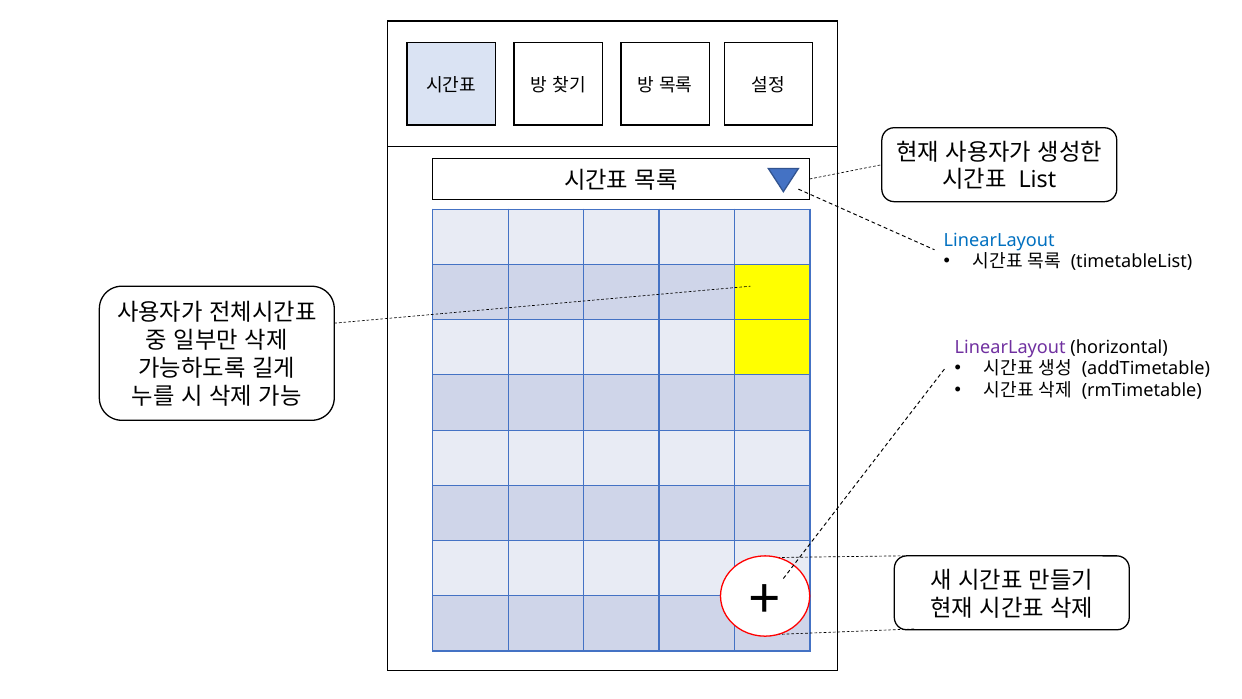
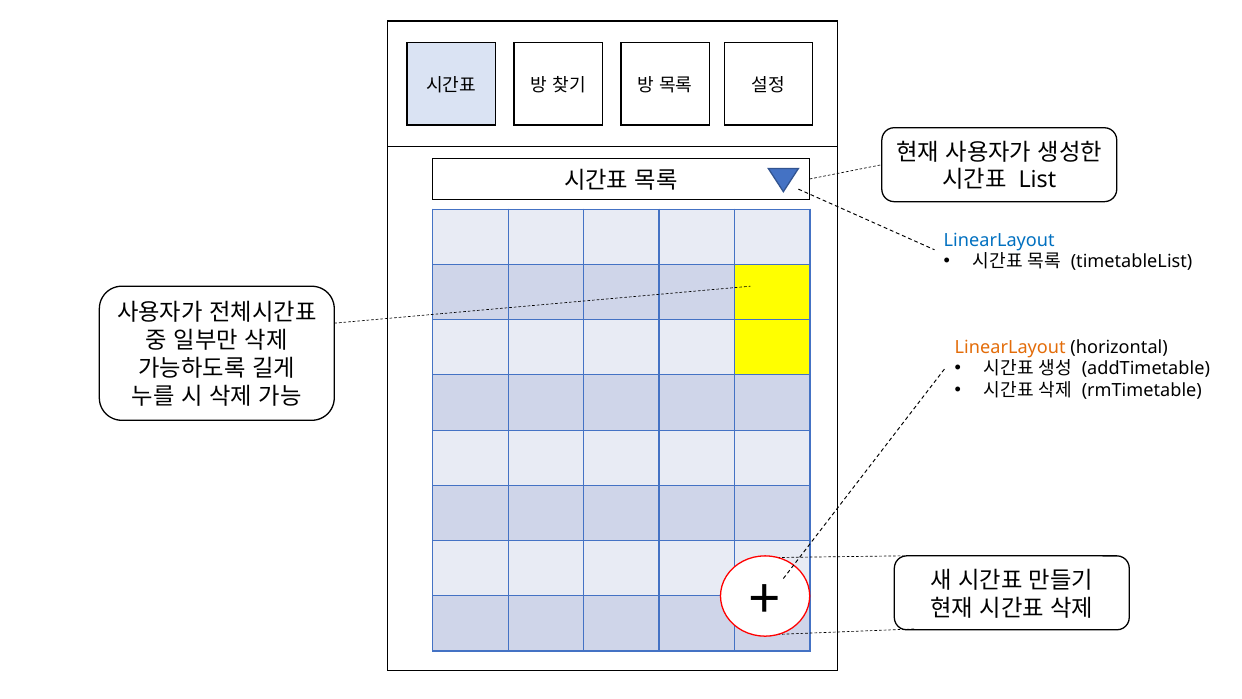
LinearLayout colour: purple -> orange (1010, 347)
